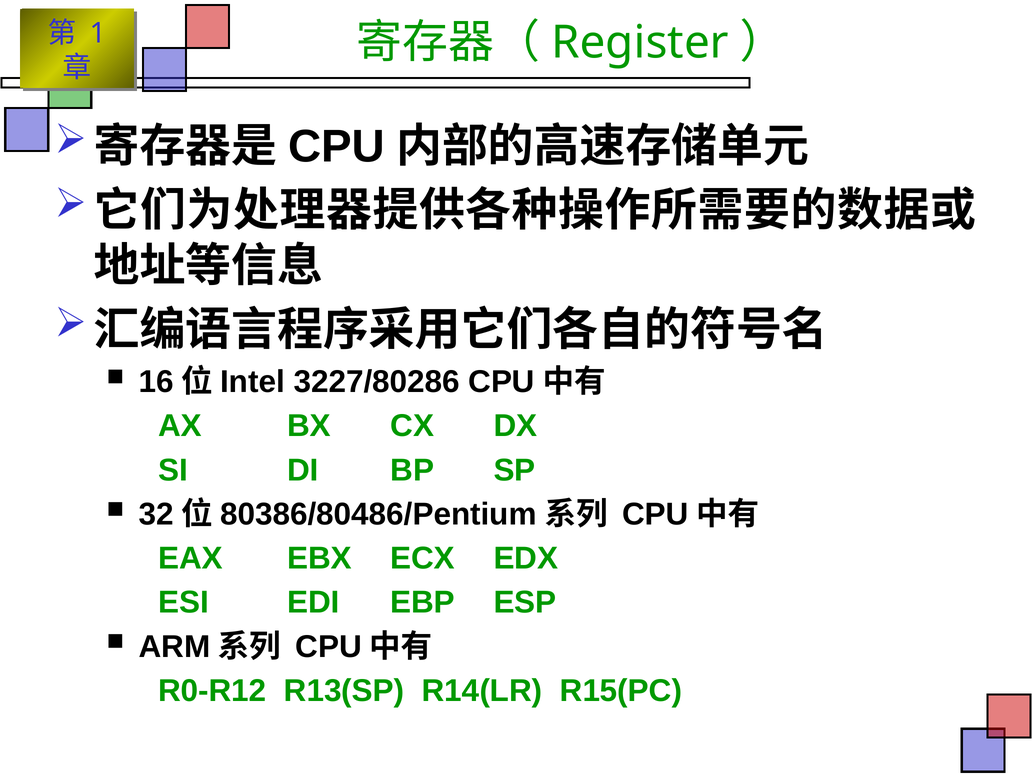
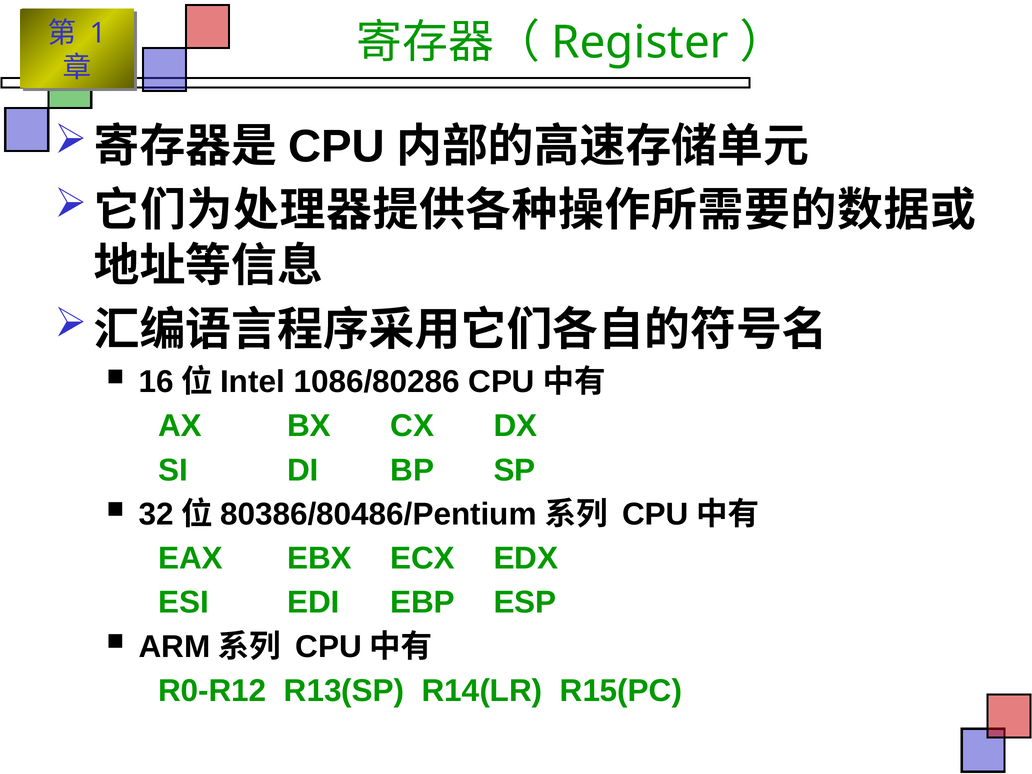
3227/80286: 3227/80286 -> 1086/80286 (377, 382)
